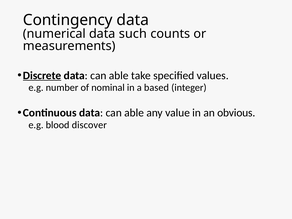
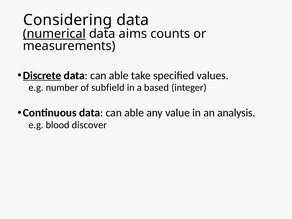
Contingency: Contingency -> Considering (68, 20)
numerical underline: none -> present (54, 34)
such: such -> aims (133, 34)
nominal: nominal -> subfield (108, 88)
obvious: obvious -> analysis (236, 113)
